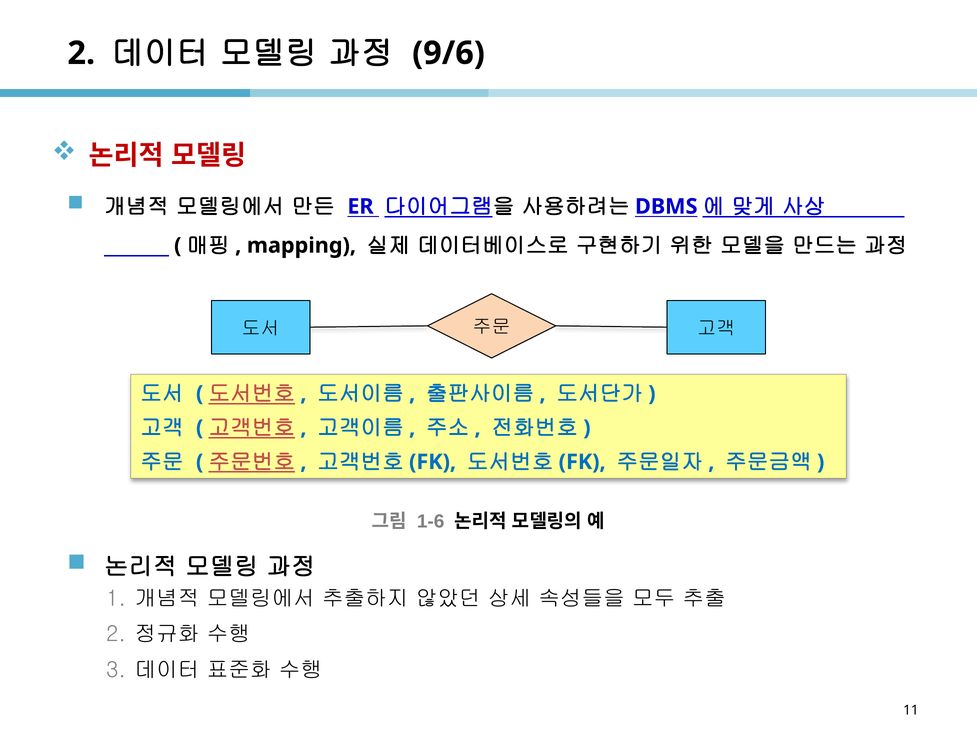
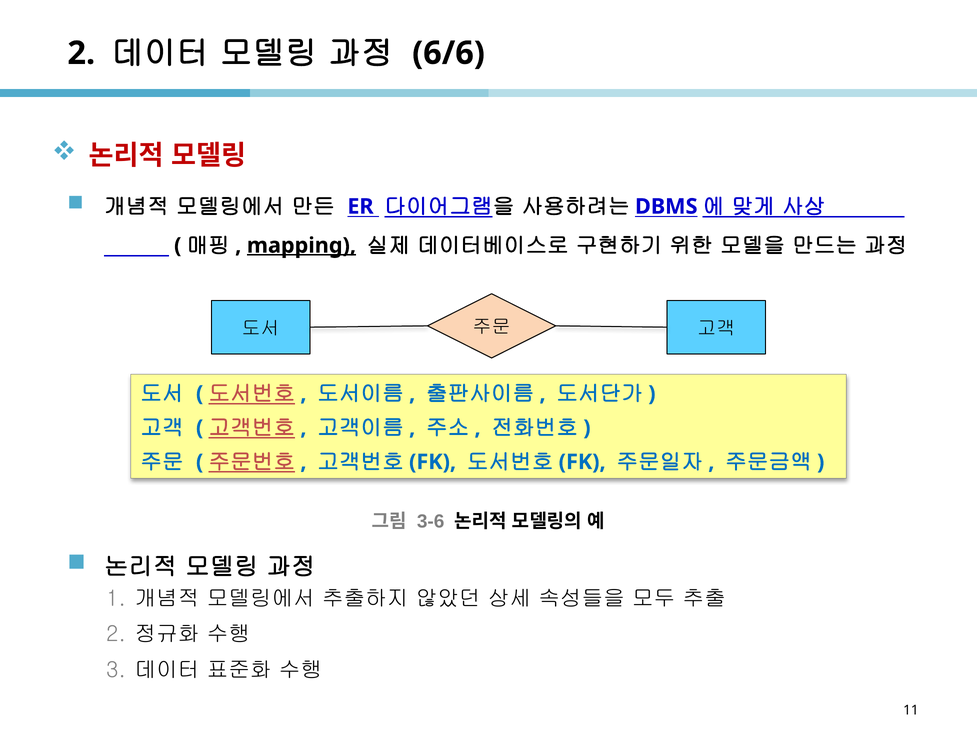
9/6: 9/6 -> 6/6 (449, 53)
mapping underline: none -> present (301, 245)
1-6: 1-6 -> 3-6 (431, 522)
